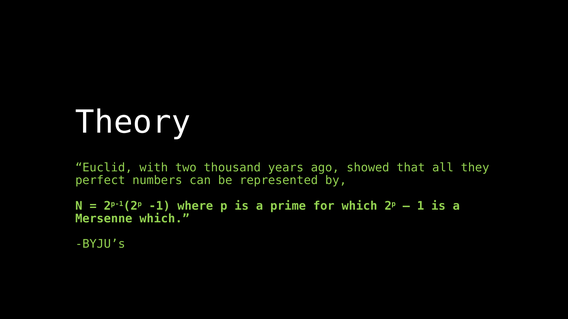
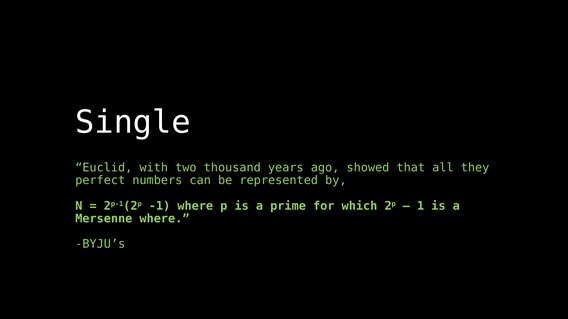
Theory: Theory -> Single (133, 122)
Mersenne which: which -> where (164, 219)
